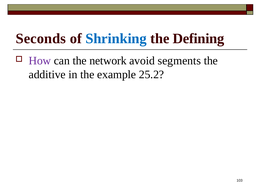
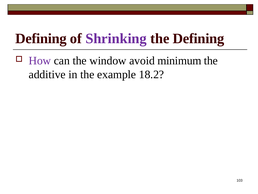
Seconds: Seconds -> Defining (41, 38)
Shrinking colour: blue -> purple (116, 38)
network: network -> window (108, 61)
segments: segments -> minimum (179, 61)
25.2: 25.2 -> 18.2 (151, 74)
